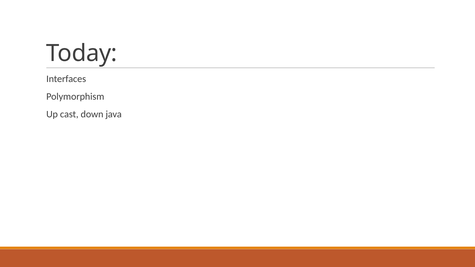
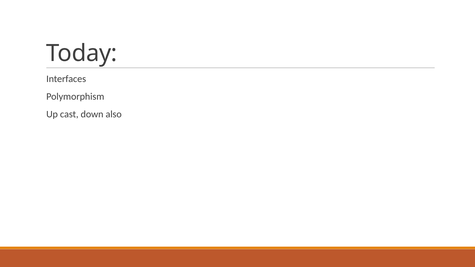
java: java -> also (114, 114)
